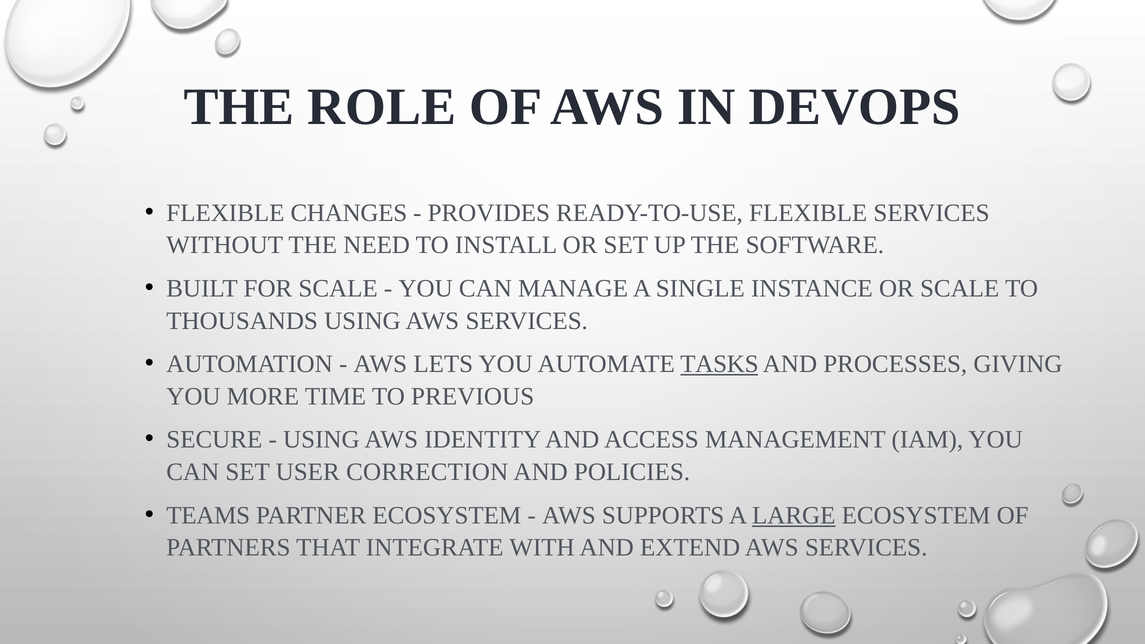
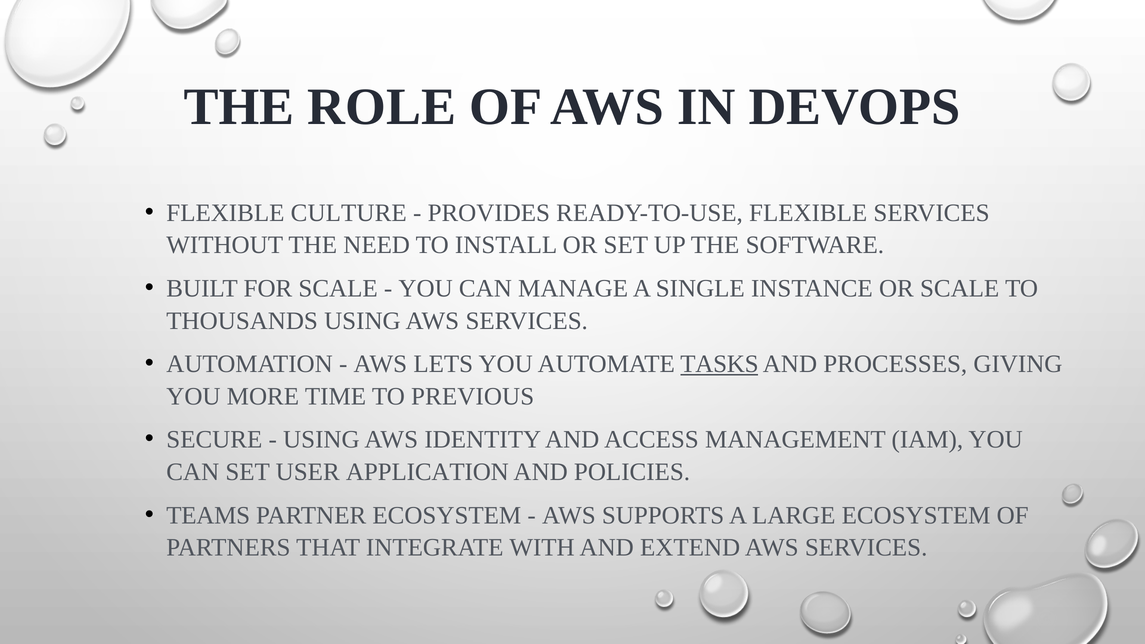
CHANGES: CHANGES -> CULTURE (349, 213)
CORRECTION: CORRECTION -> APPLICATION (427, 472)
LARGE underline: present -> none (794, 515)
